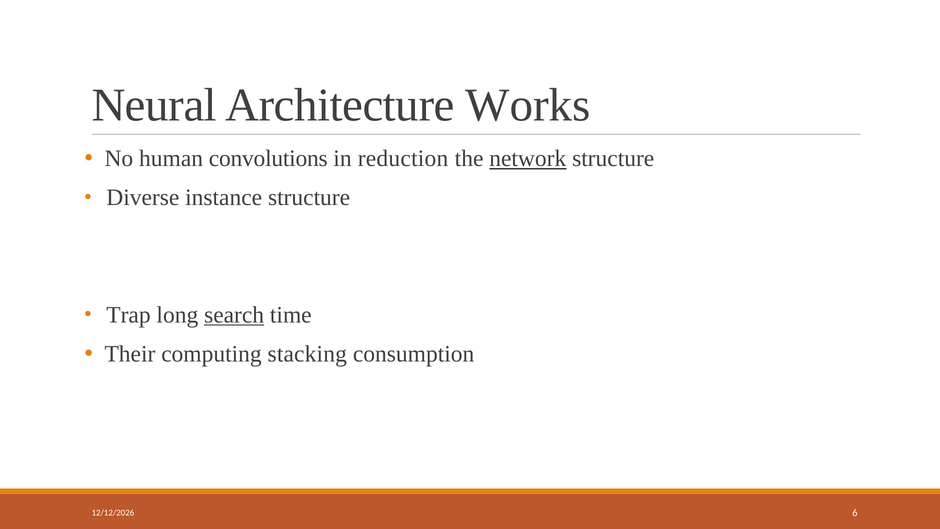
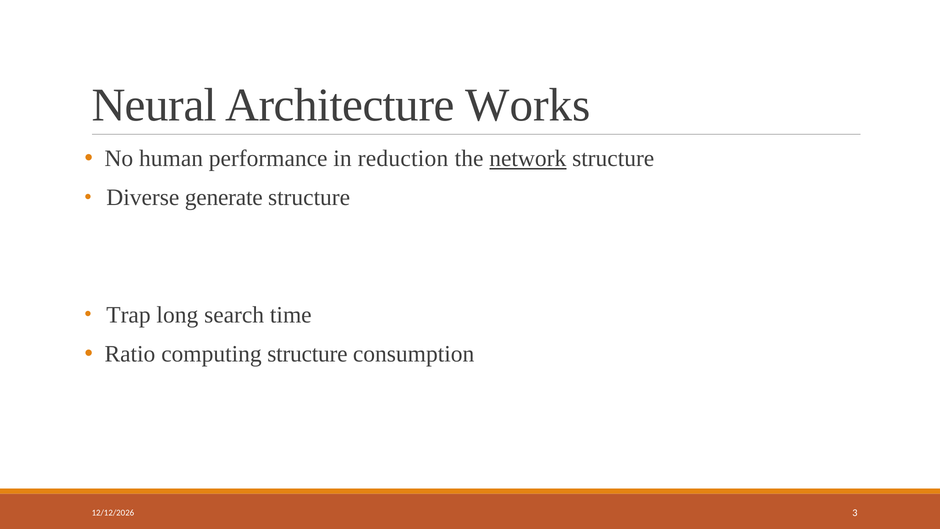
convolutions: convolutions -> performance (268, 158)
instance: instance -> generate (224, 197)
search underline: present -> none (234, 315)
Their: Their -> Ratio (130, 354)
computing stacking: stacking -> structure (307, 354)
6: 6 -> 3 (855, 513)
